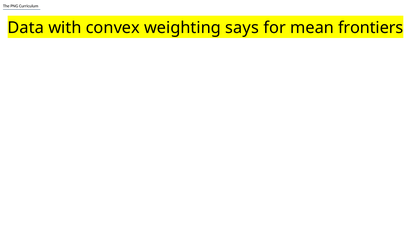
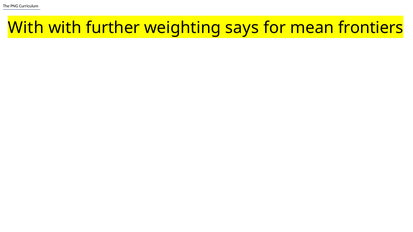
Data: Data -> With (26, 28)
convex: convex -> further (113, 28)
